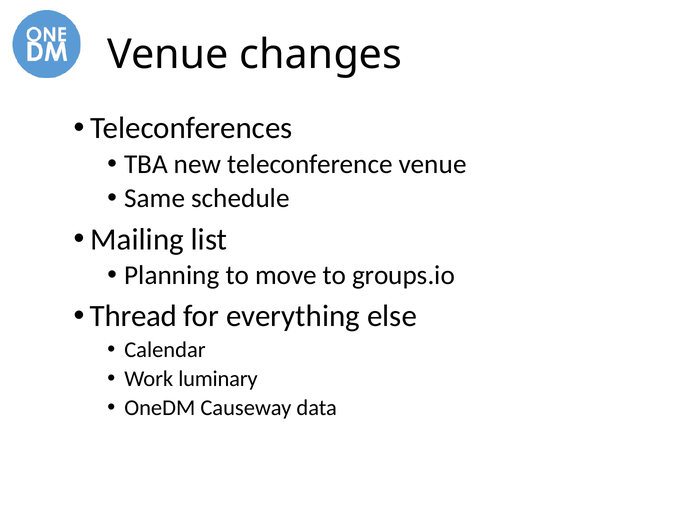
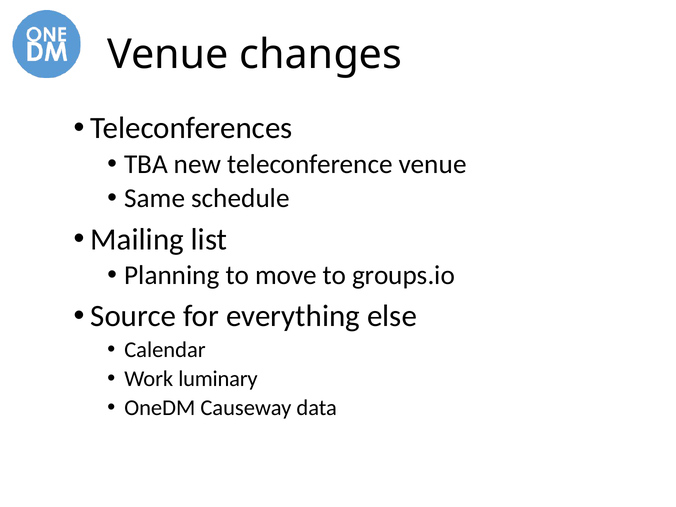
Thread: Thread -> Source (133, 316)
